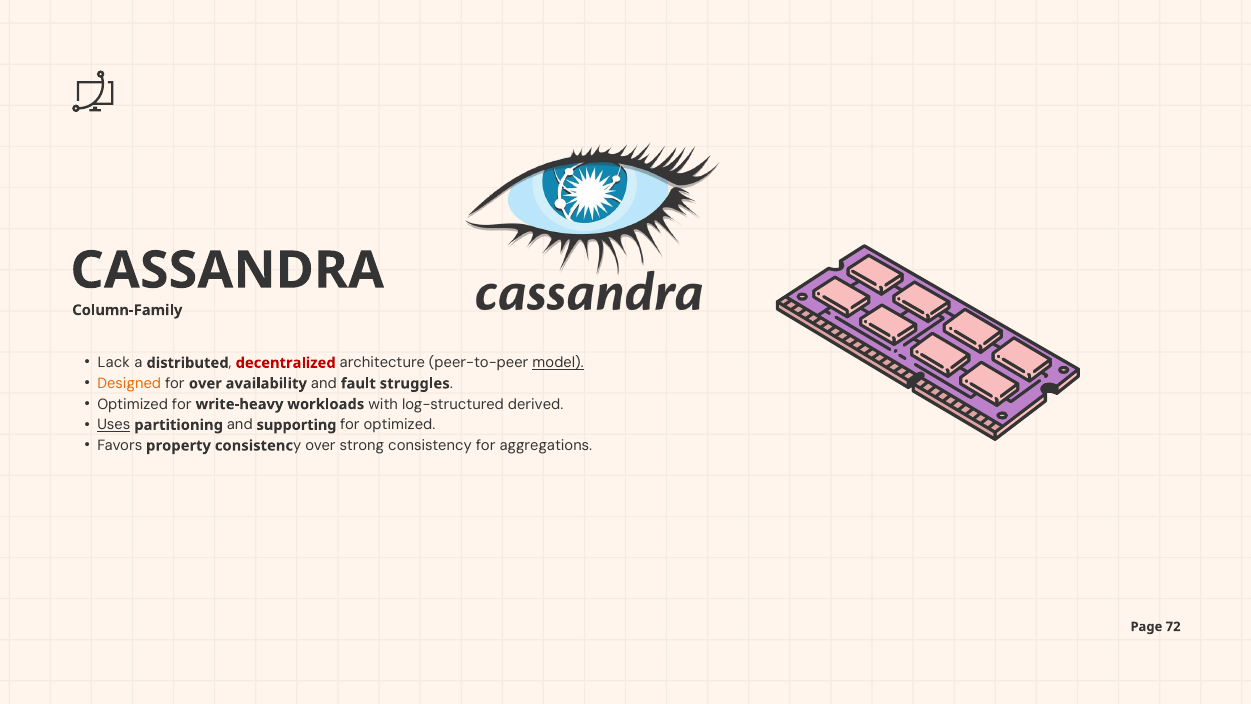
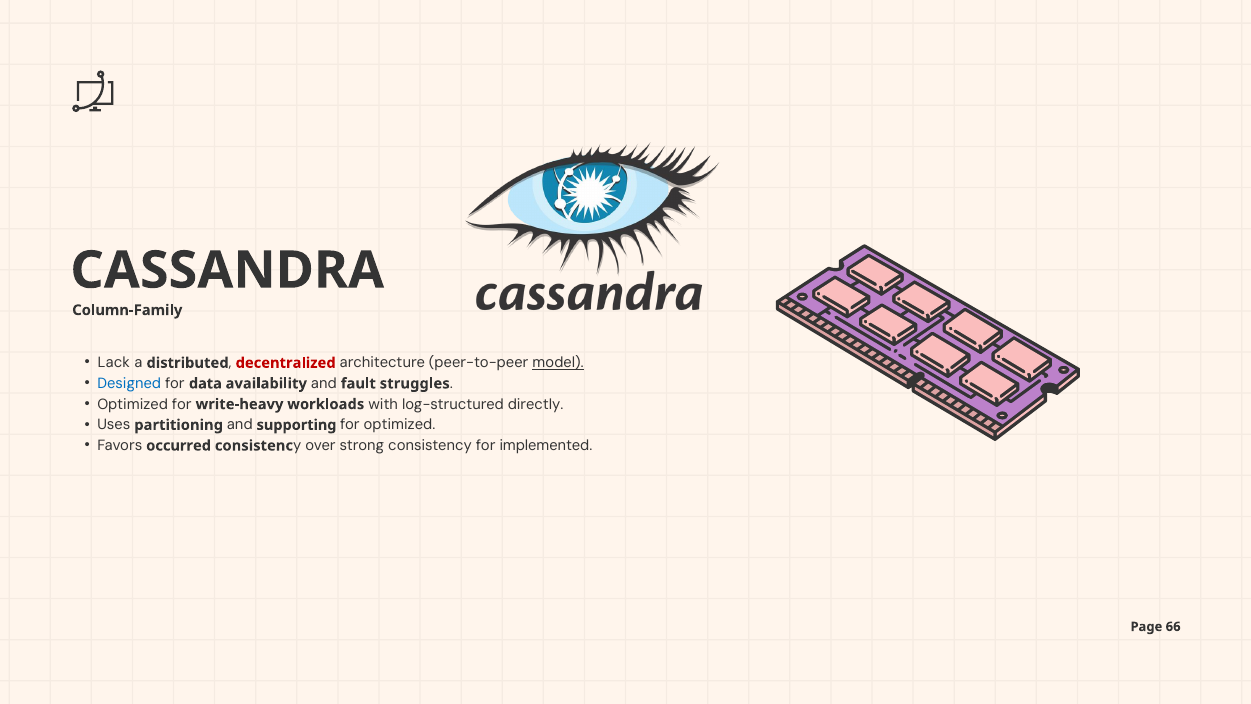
Designed colour: orange -> blue (129, 383)
for over: over -> data (205, 383)
derived: derived -> directly (536, 404)
Uses underline: present -> none (114, 425)
property: property -> occurred (179, 445)
aggregations: aggregations -> implemented (546, 445)
72: 72 -> 66 (1173, 626)
